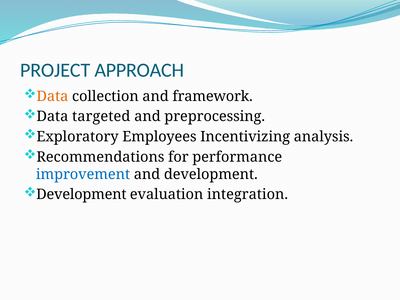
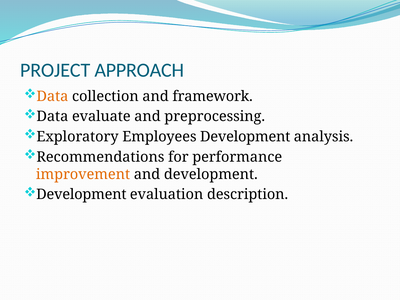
targeted: targeted -> evaluate (101, 117)
Employees Incentivizing: Incentivizing -> Development (245, 137)
improvement colour: blue -> orange (83, 174)
integration: integration -> description (248, 194)
